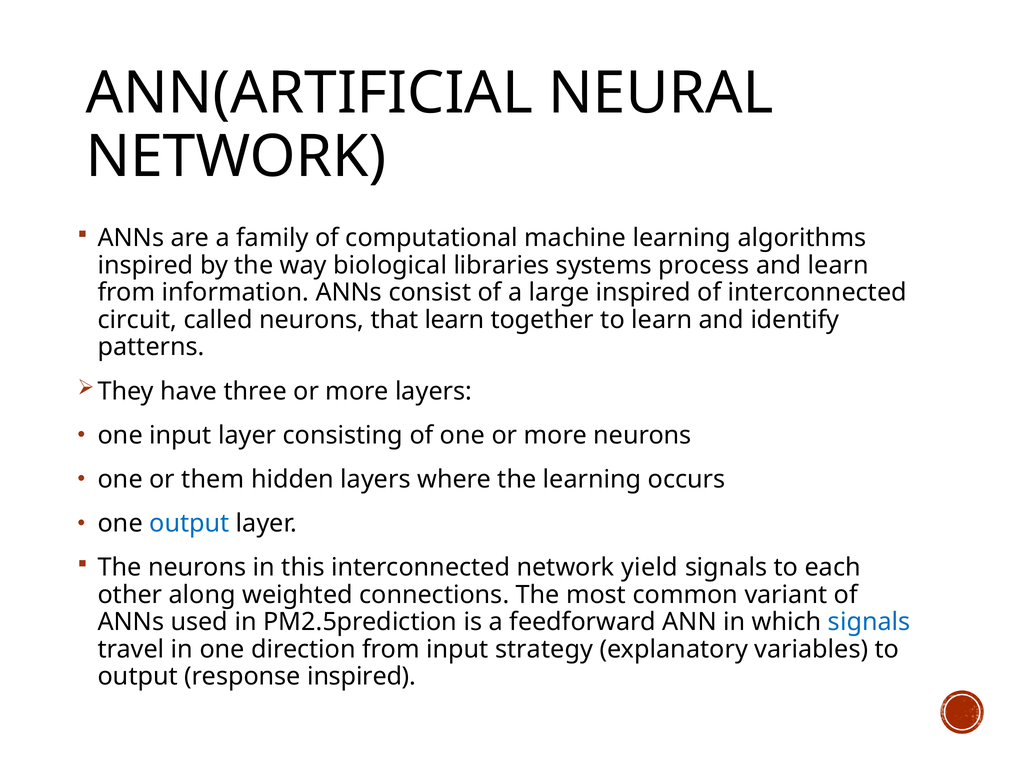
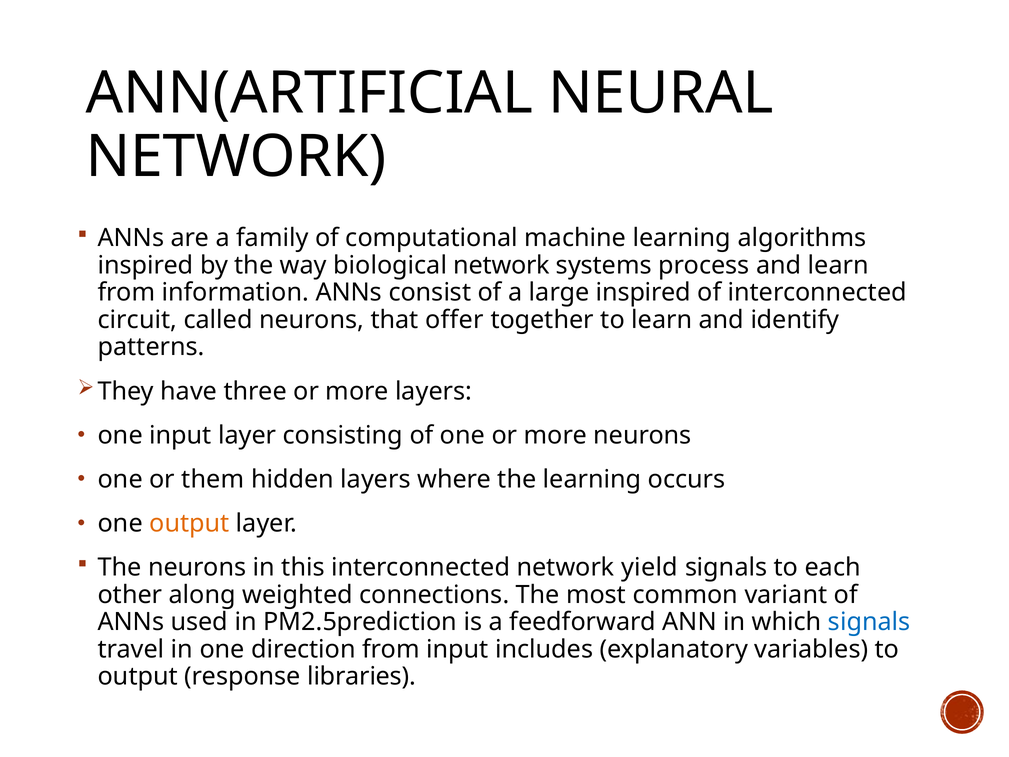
biological libraries: libraries -> network (502, 265)
that learn: learn -> offer (454, 320)
output colour: blue -> orange (189, 523)
strategy: strategy -> includes (544, 649)
response inspired: inspired -> libraries (362, 676)
